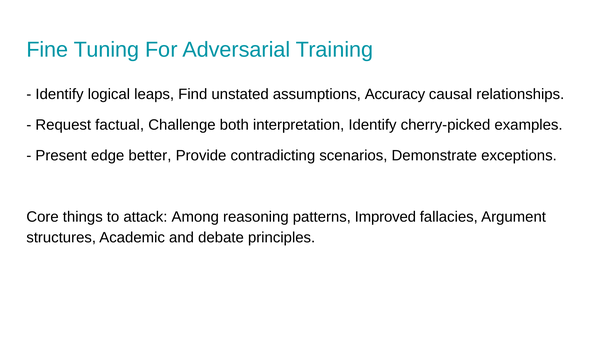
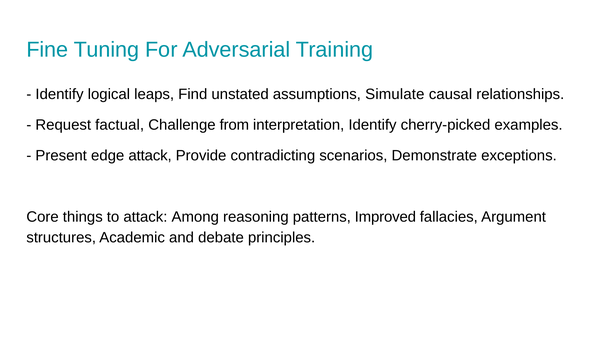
Accuracy: Accuracy -> Simulate (395, 94)
both: both -> from (234, 125)
edge better: better -> attack (150, 155)
